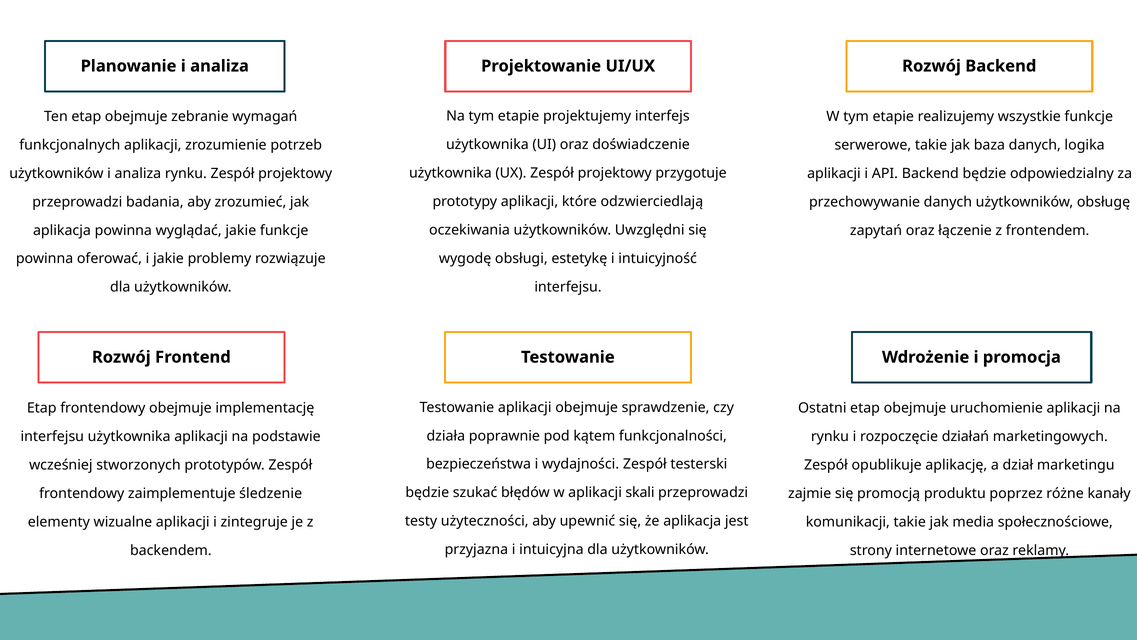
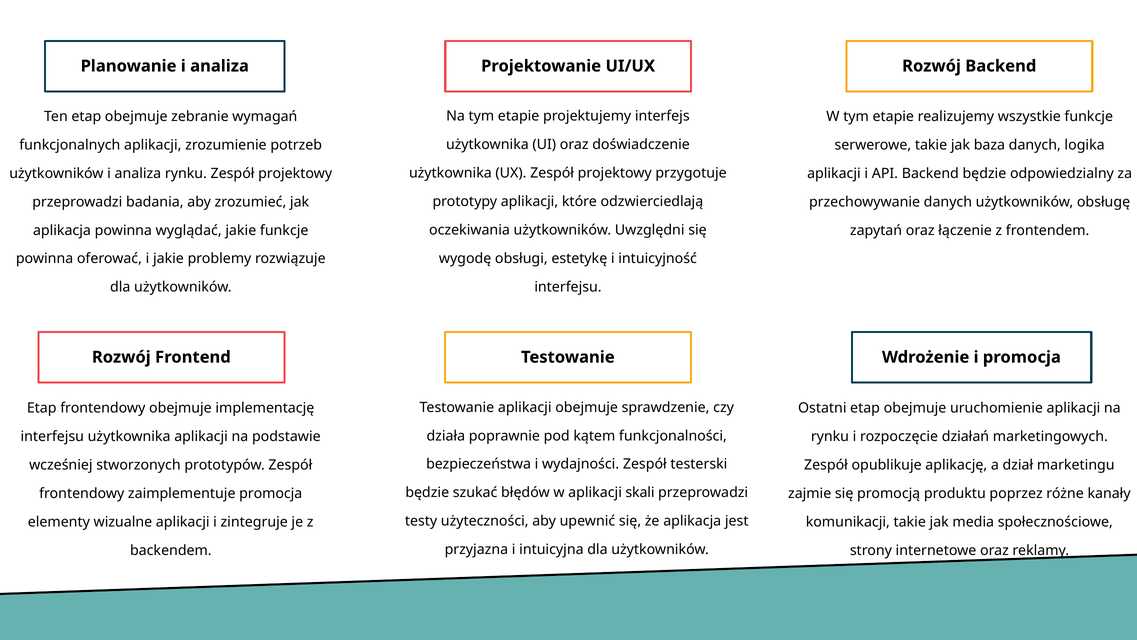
zaimplementuje śledzenie: śledzenie -> promocja (271, 493)
